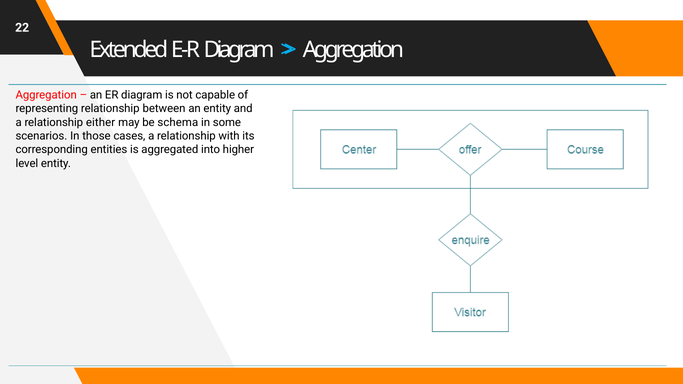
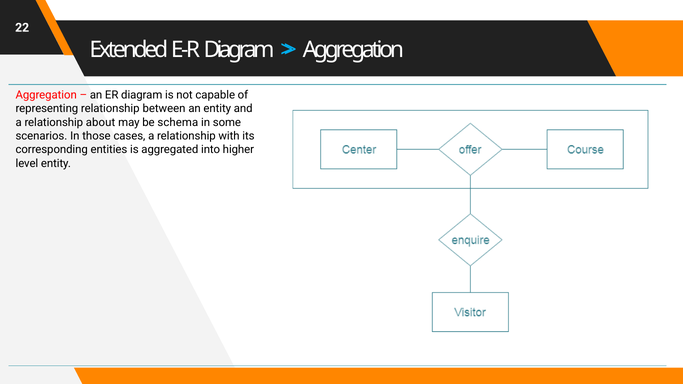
either: either -> about (101, 122)
